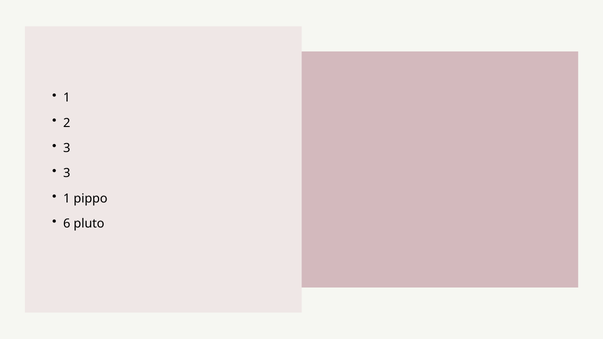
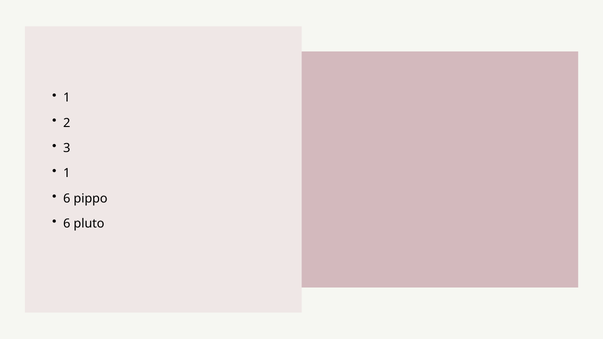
3: 3 -> 1 (67, 173)
1: 1 -> 6 (67, 199)
